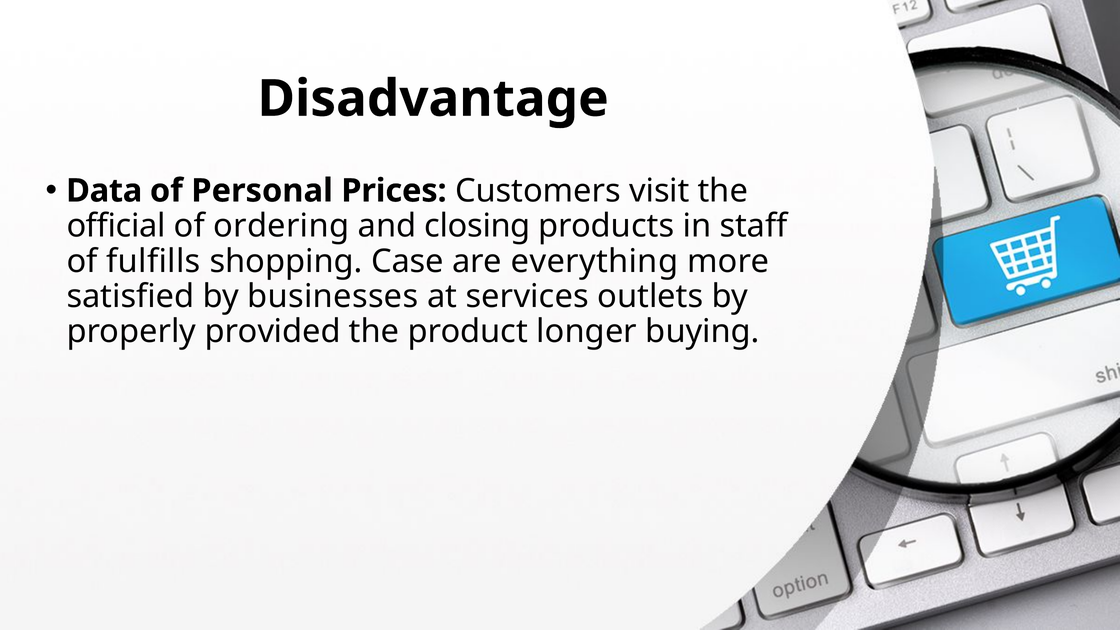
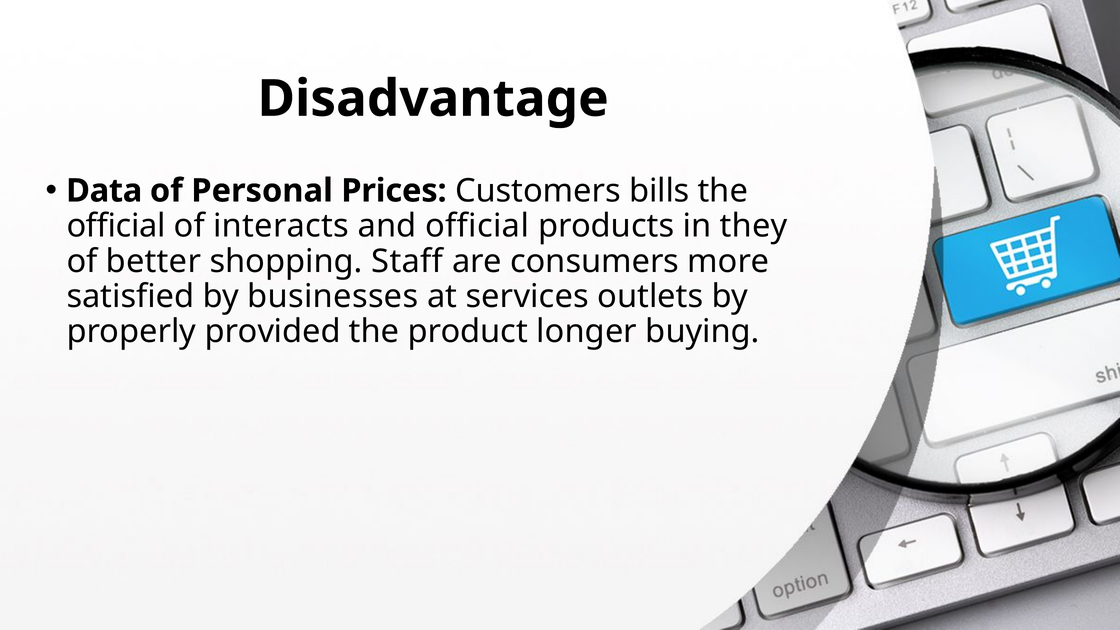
visit: visit -> bills (659, 191)
ordering: ordering -> interacts (281, 226)
and closing: closing -> official (477, 226)
staff: staff -> they (754, 226)
fulfills: fulfills -> better (153, 261)
Case: Case -> Staff (407, 261)
everything: everything -> consumers (595, 261)
